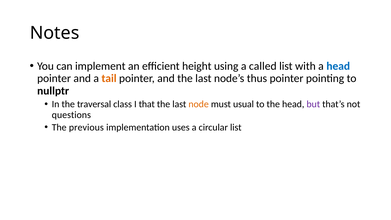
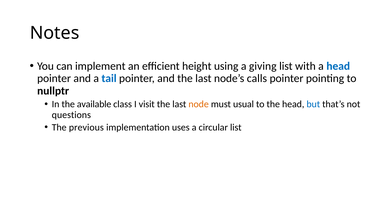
called: called -> giving (263, 66)
tail colour: orange -> blue (109, 78)
thus: thus -> calls (257, 78)
traversal: traversal -> available (94, 104)
that: that -> visit (147, 104)
but colour: purple -> blue (313, 104)
